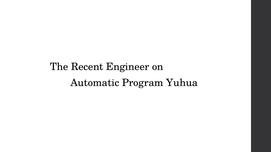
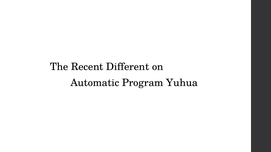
Engineer: Engineer -> Different (128, 67)
